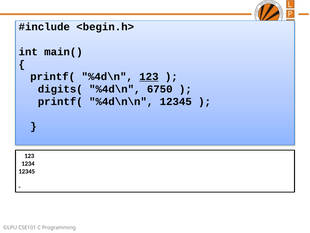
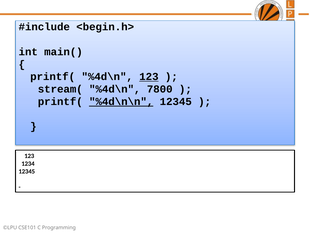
digits(: digits( -> stream( (60, 89)
6750: 6750 -> 7800 (160, 89)
%4d\n\n underline: none -> present (121, 101)
